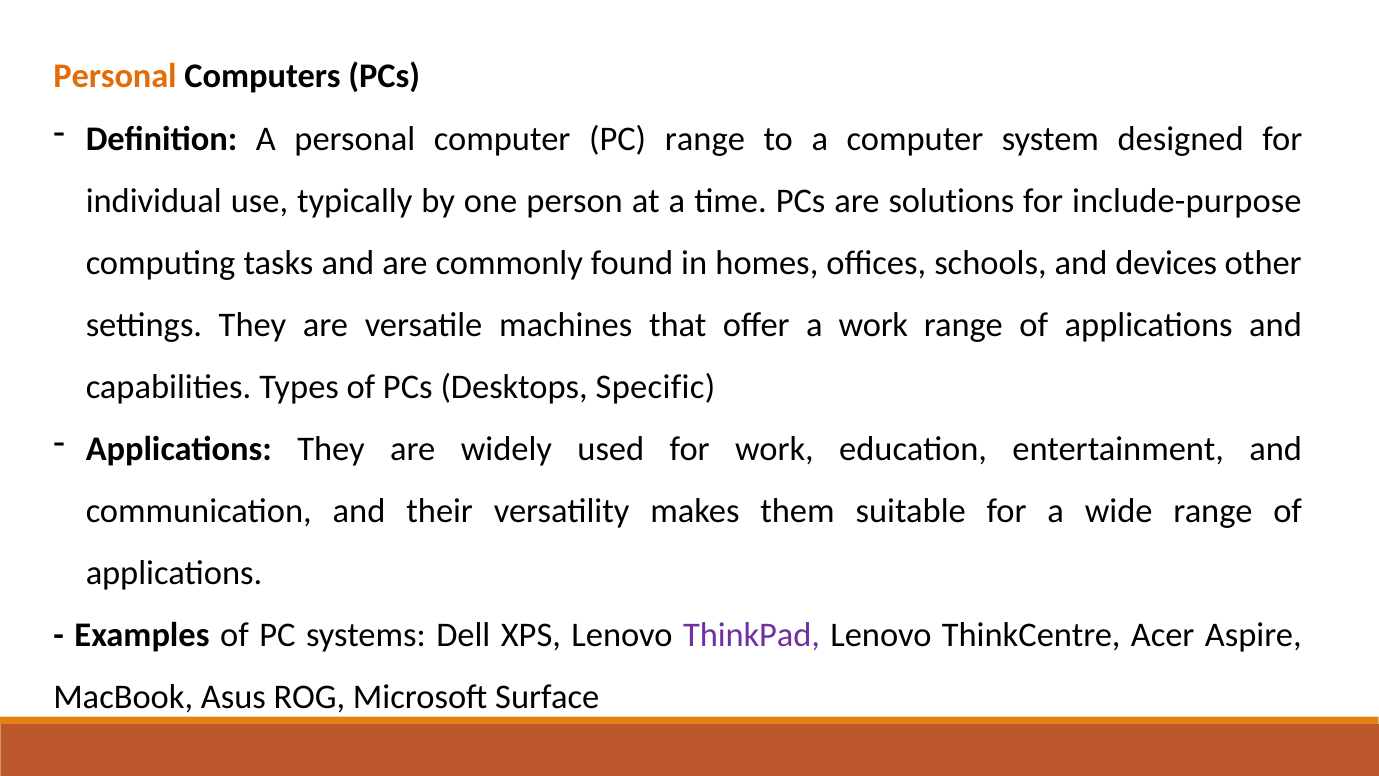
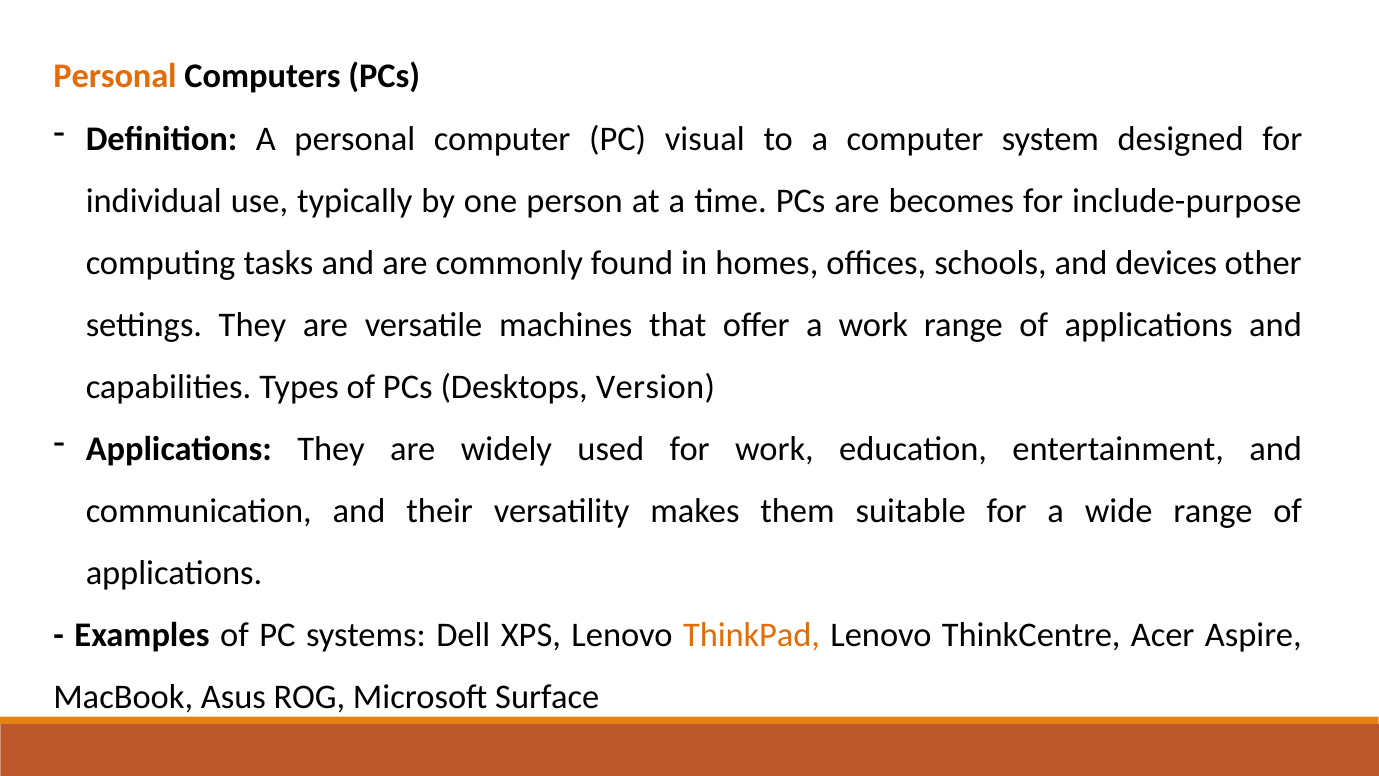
PC range: range -> visual (705, 139)
solutions: solutions -> becomes (951, 201)
Specific: Specific -> Version (655, 387)
ThinkPad colour: purple -> orange (751, 635)
